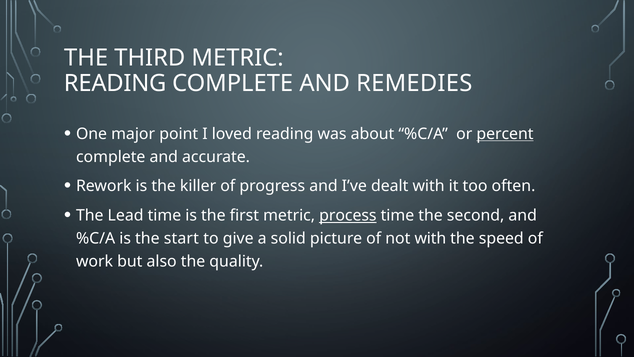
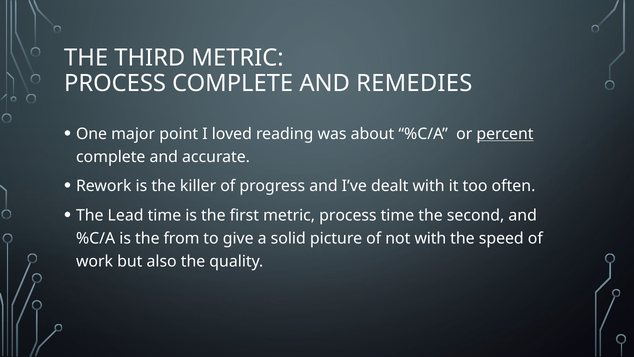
READING: READING -> PROCESS (115, 83)
process underline: present -> none (348, 215)
start: start -> from (182, 238)
